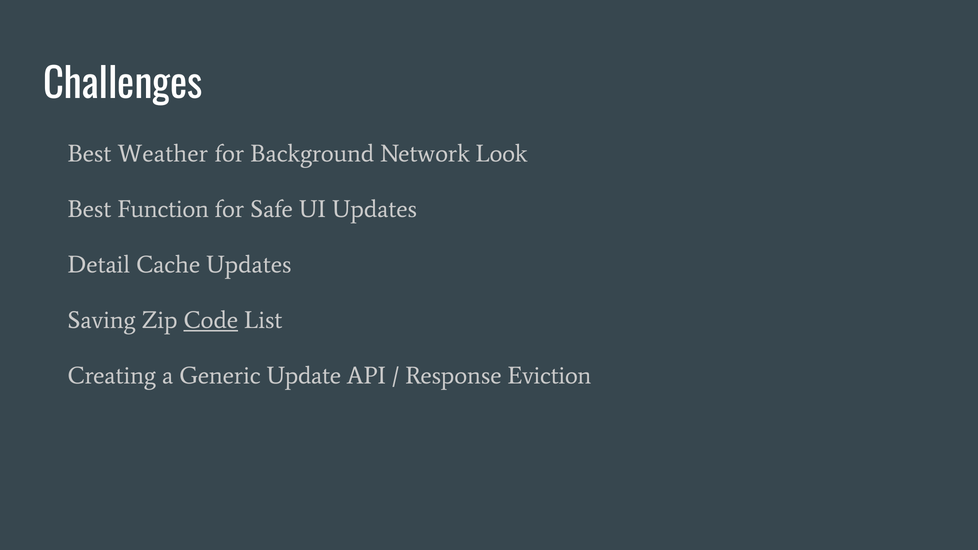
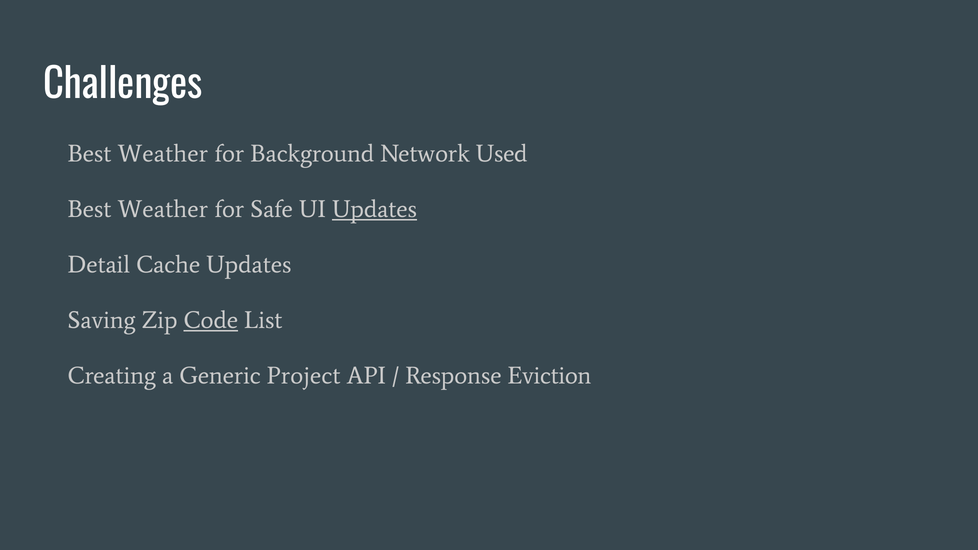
Look: Look -> Used (502, 154)
Function: Function -> Weather (163, 209)
Updates underline: none -> present (374, 209)
Update: Update -> Project (304, 376)
